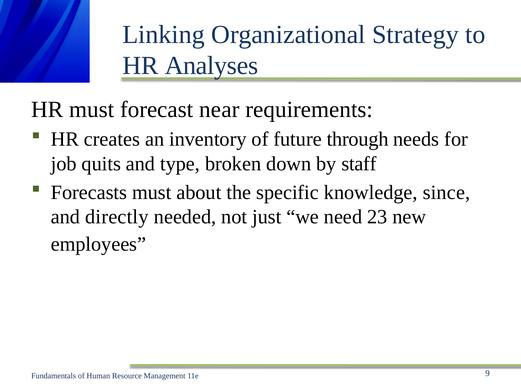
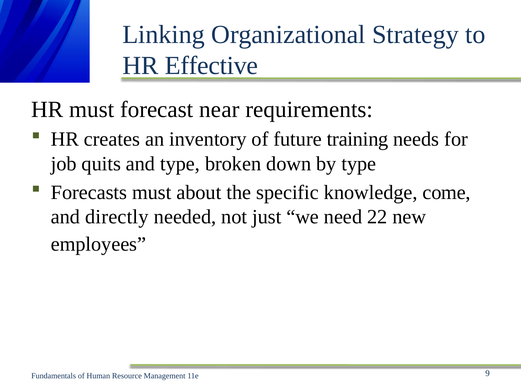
Analyses: Analyses -> Effective (211, 66)
through: through -> training (358, 139)
by staff: staff -> type (359, 164)
since: since -> come (447, 193)
23: 23 -> 22 (377, 217)
